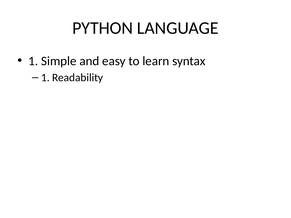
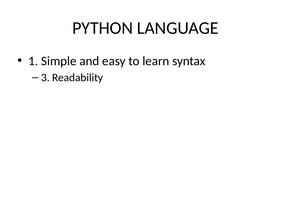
1: 1 -> 3 (45, 78)
